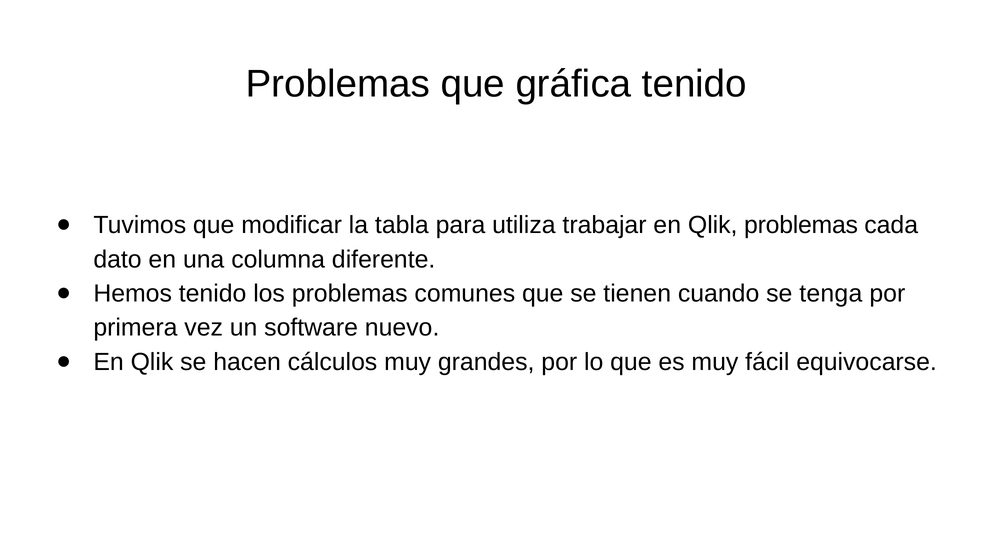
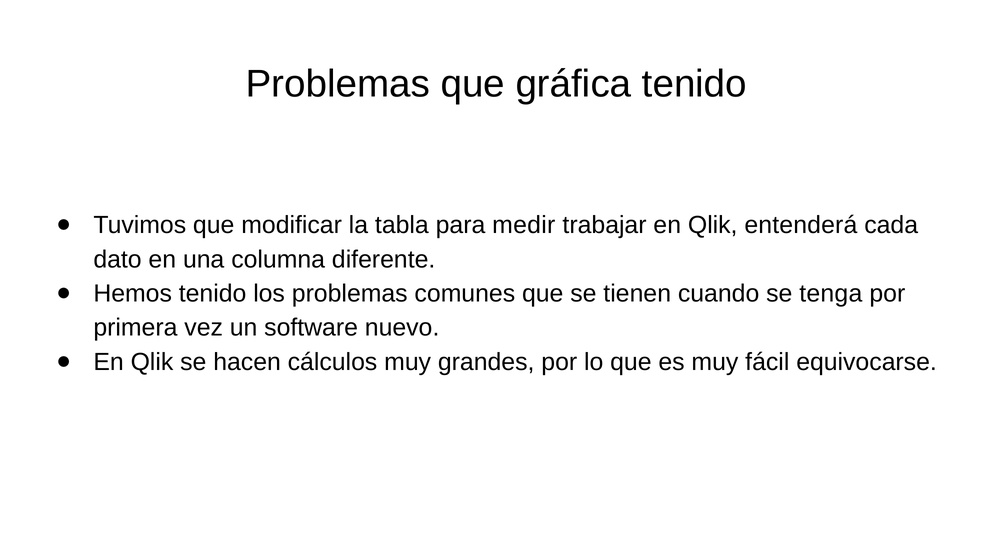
utiliza: utiliza -> medir (524, 225)
Qlik problemas: problemas -> entenderá (801, 225)
